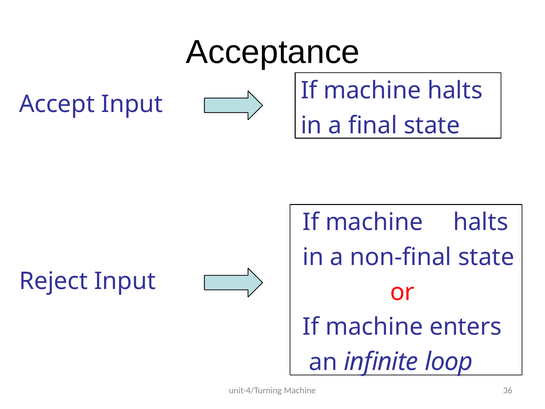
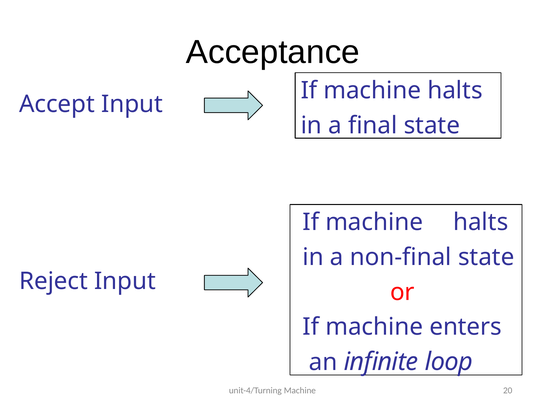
36: 36 -> 20 (508, 390)
